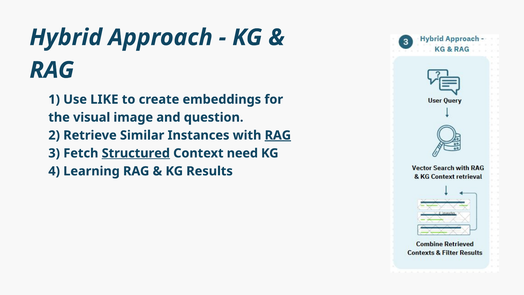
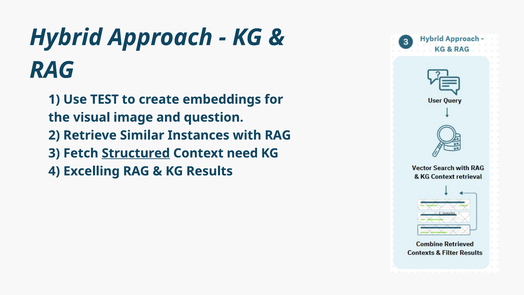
LIKE: LIKE -> TEST (104, 99)
RAG underline: present -> none (278, 135)
Learning: Learning -> Excelling (92, 171)
